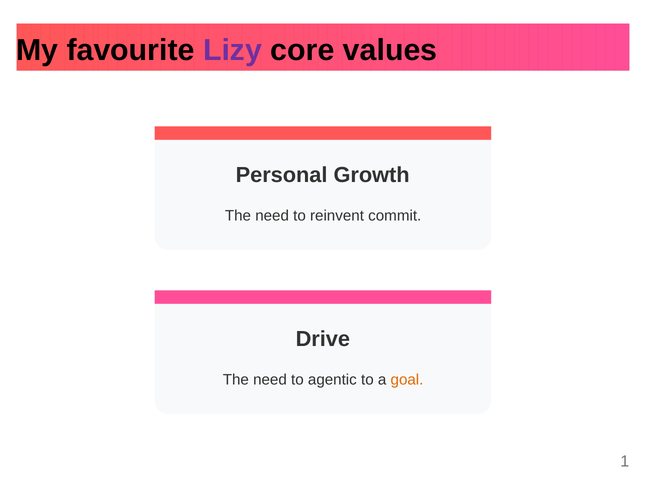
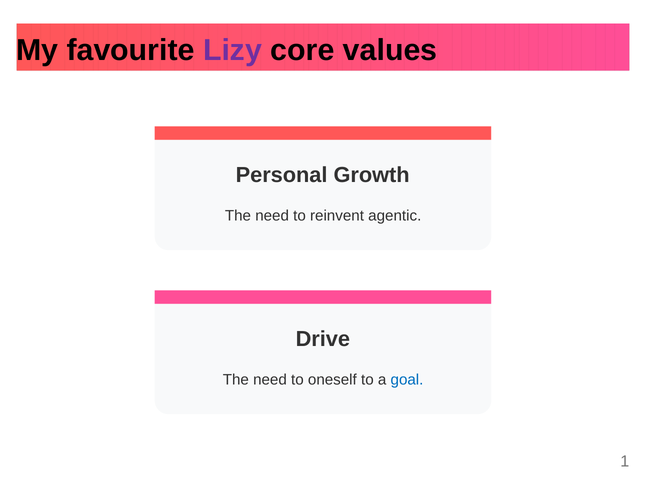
commit: commit -> agentic (395, 216)
agentic: agentic -> oneself (332, 380)
goal colour: orange -> blue (407, 380)
